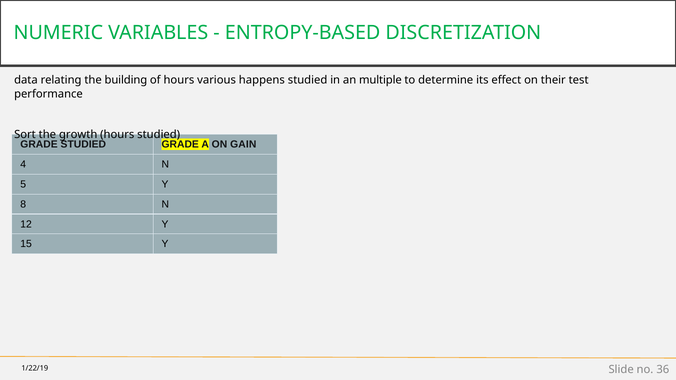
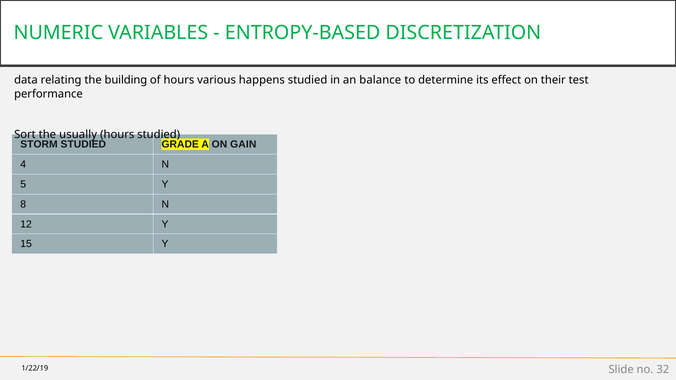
multiple: multiple -> balance (380, 80)
growth: growth -> usually (78, 134)
GRADE: GRADE -> STORM (39, 145)
36: 36 -> 32 (663, 370)
